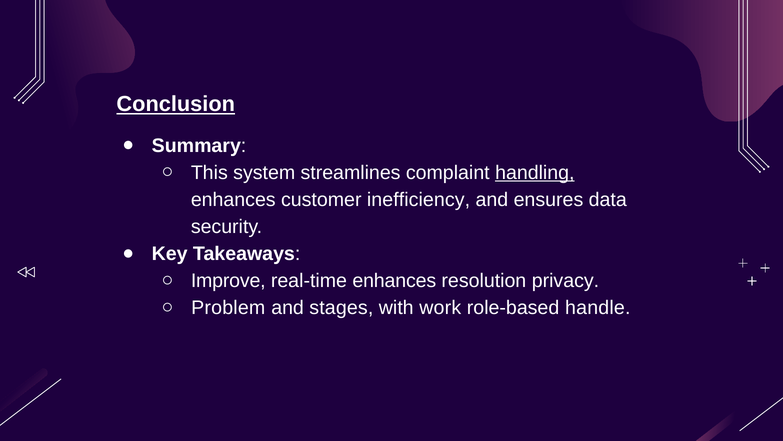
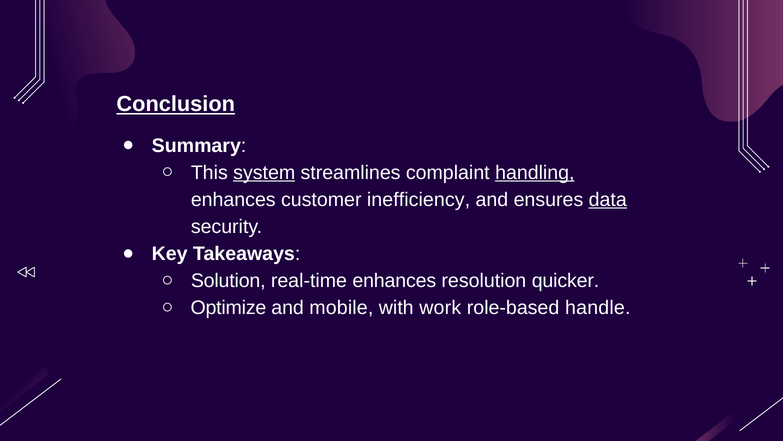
system underline: none -> present (264, 172)
data underline: none -> present (608, 199)
Improve: Improve -> Solution (228, 280)
privacy: privacy -> quicker (566, 280)
Problem: Problem -> Optimize (228, 307)
stages: stages -> mobile (341, 307)
